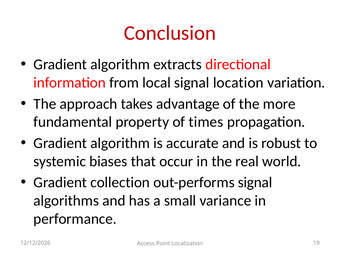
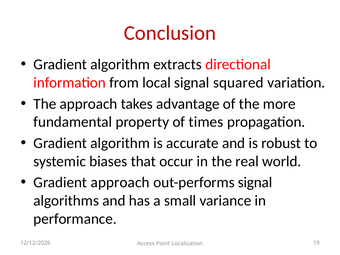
location: location -> squared (238, 83)
Gradient collection: collection -> approach (120, 182)
